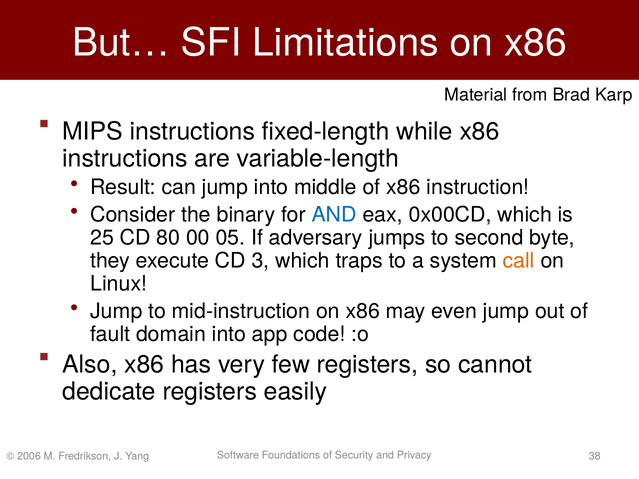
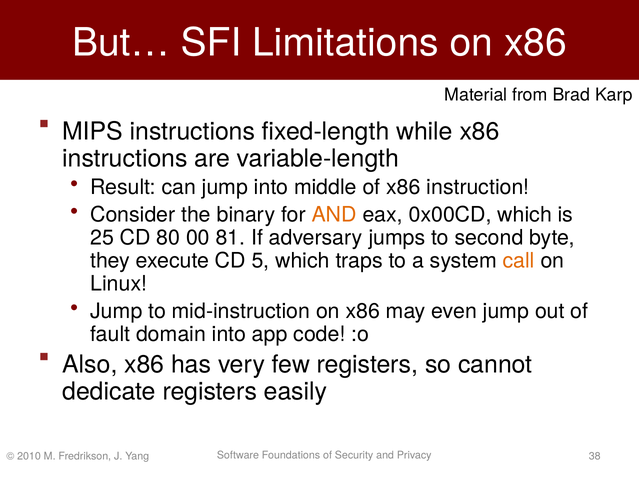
AND colour: blue -> orange (334, 215)
05: 05 -> 81 (230, 238)
3: 3 -> 5 (260, 261)
2006: 2006 -> 2010 (29, 456)
